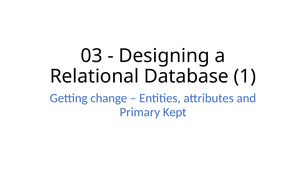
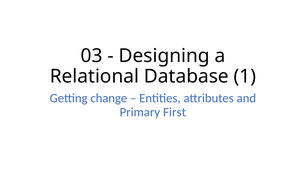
Kept: Kept -> First (175, 112)
